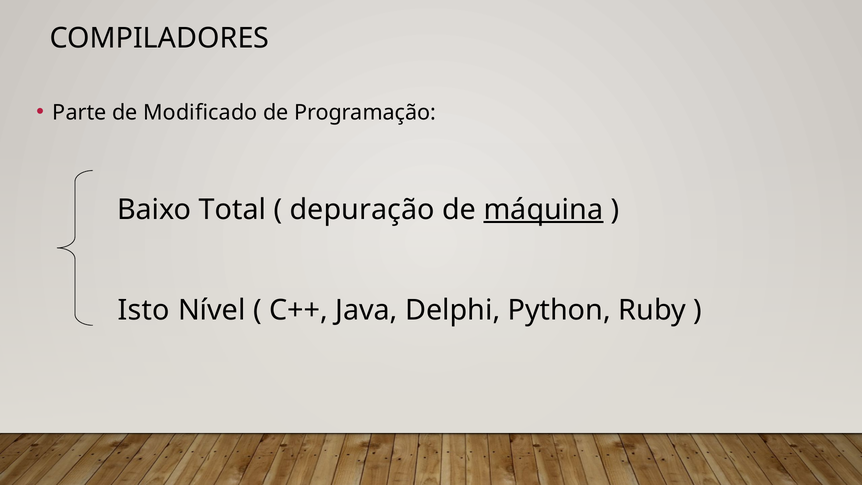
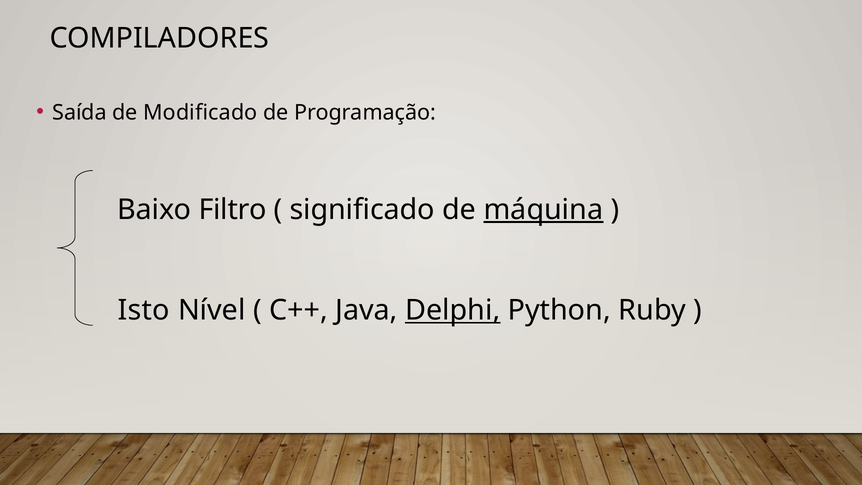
Parte: Parte -> Saída (80, 113)
Total: Total -> Filtro (233, 209)
depuração: depuração -> significado (362, 209)
Delphi underline: none -> present (453, 310)
